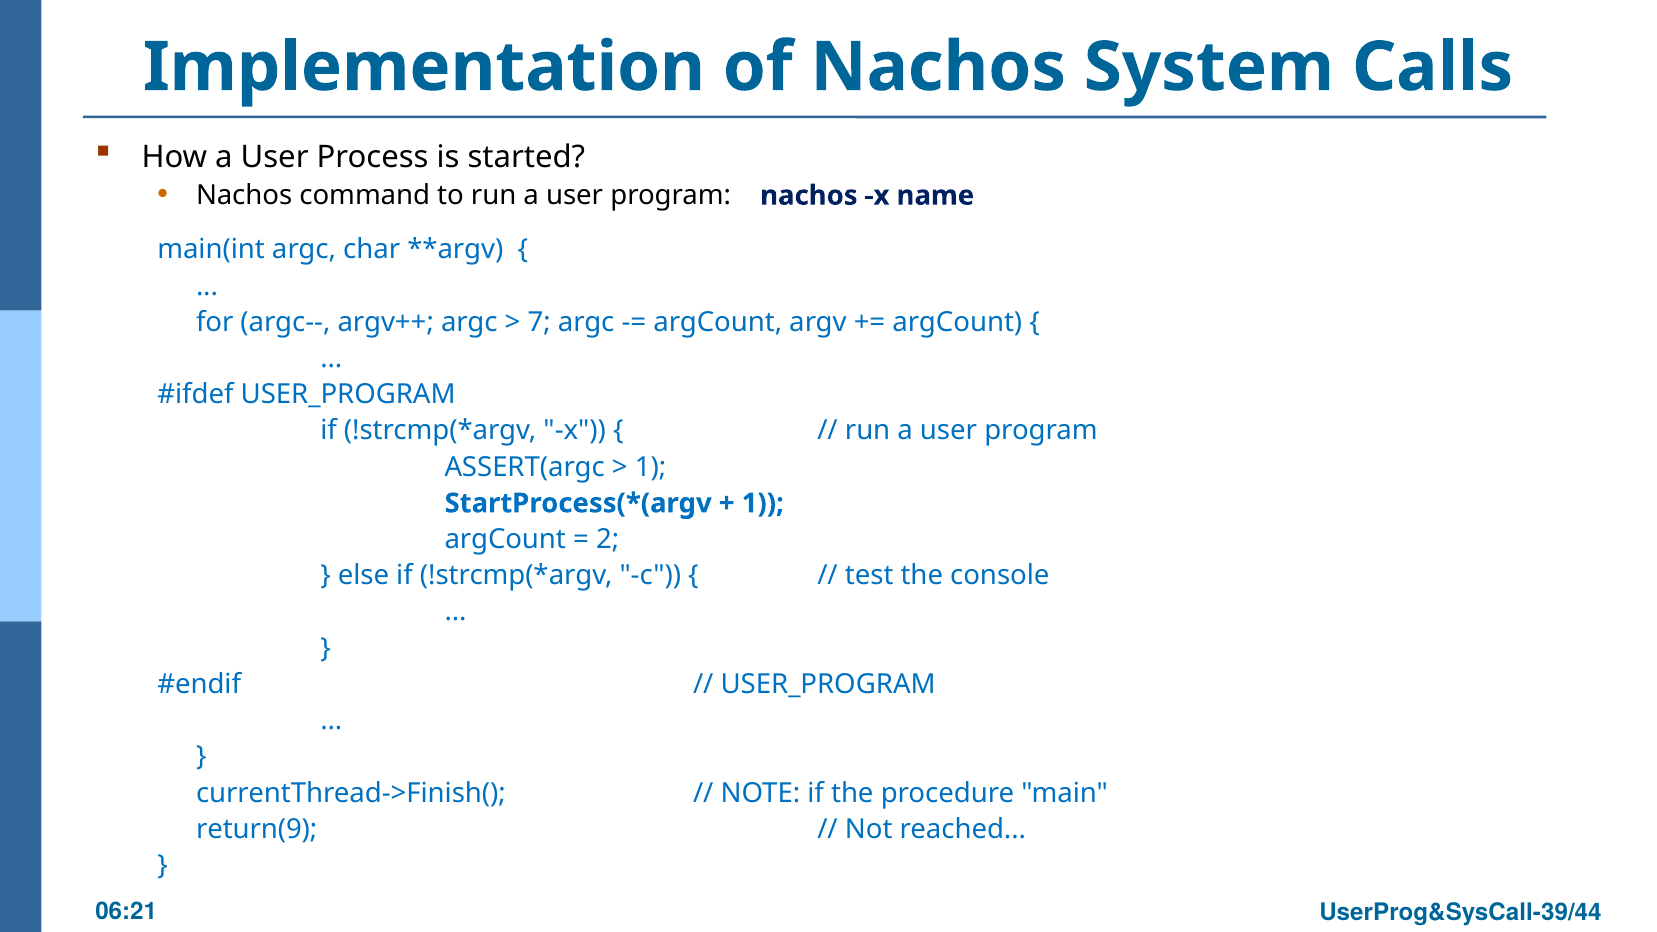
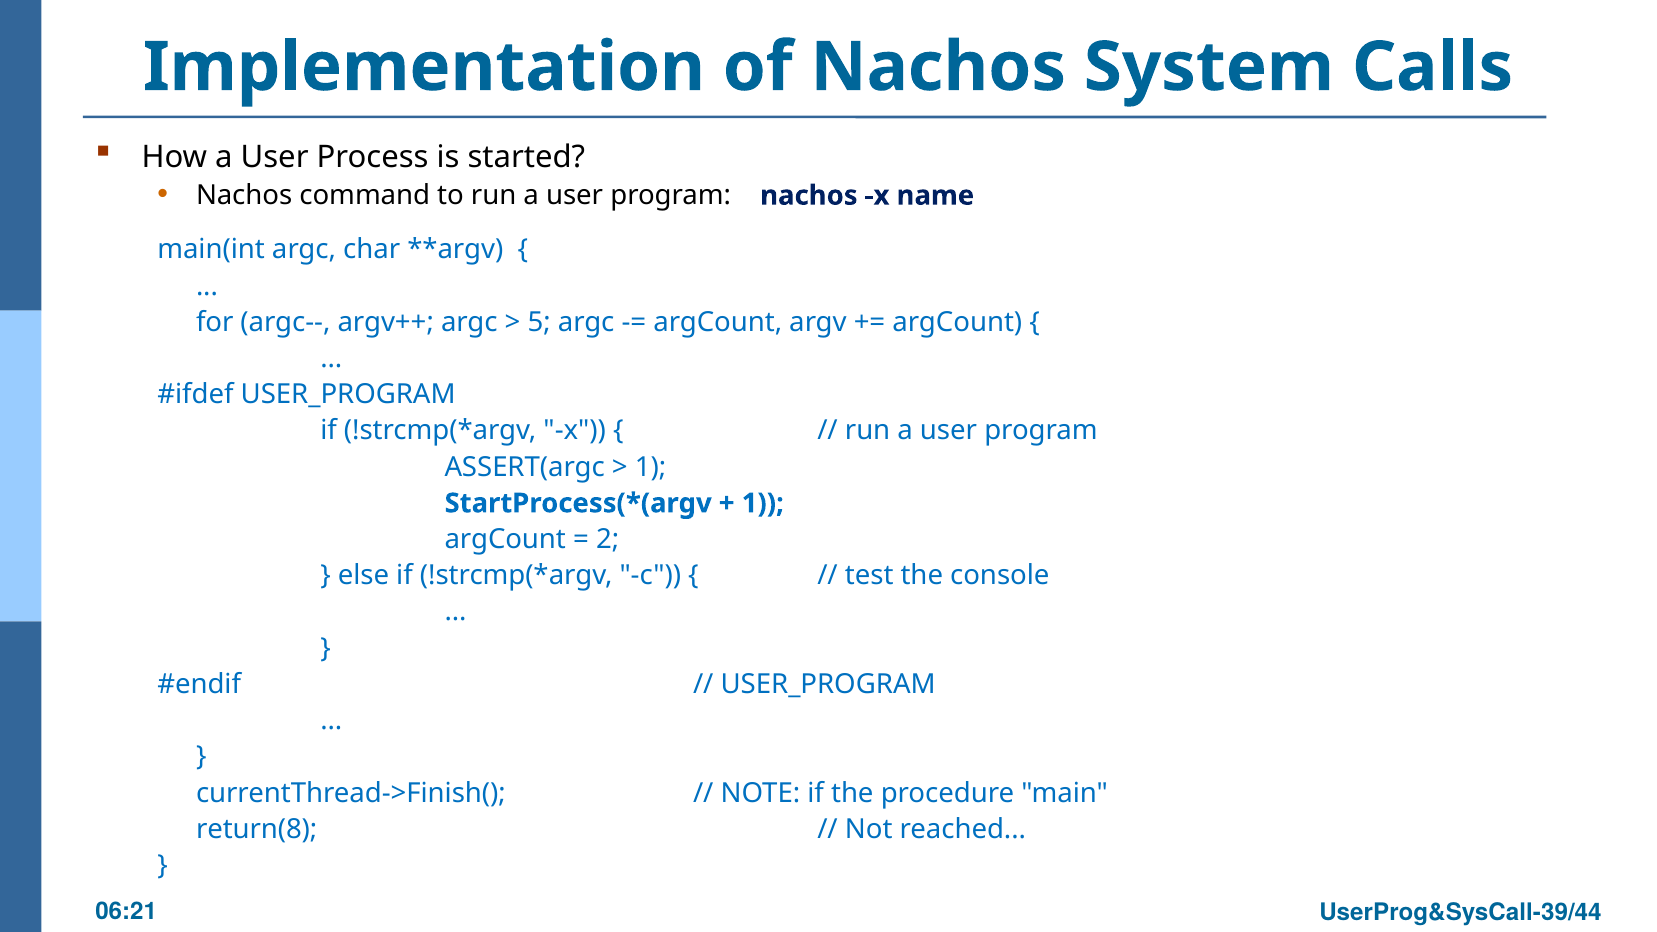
7: 7 -> 5 (539, 322)
return(9: return(9 -> return(8 (257, 829)
